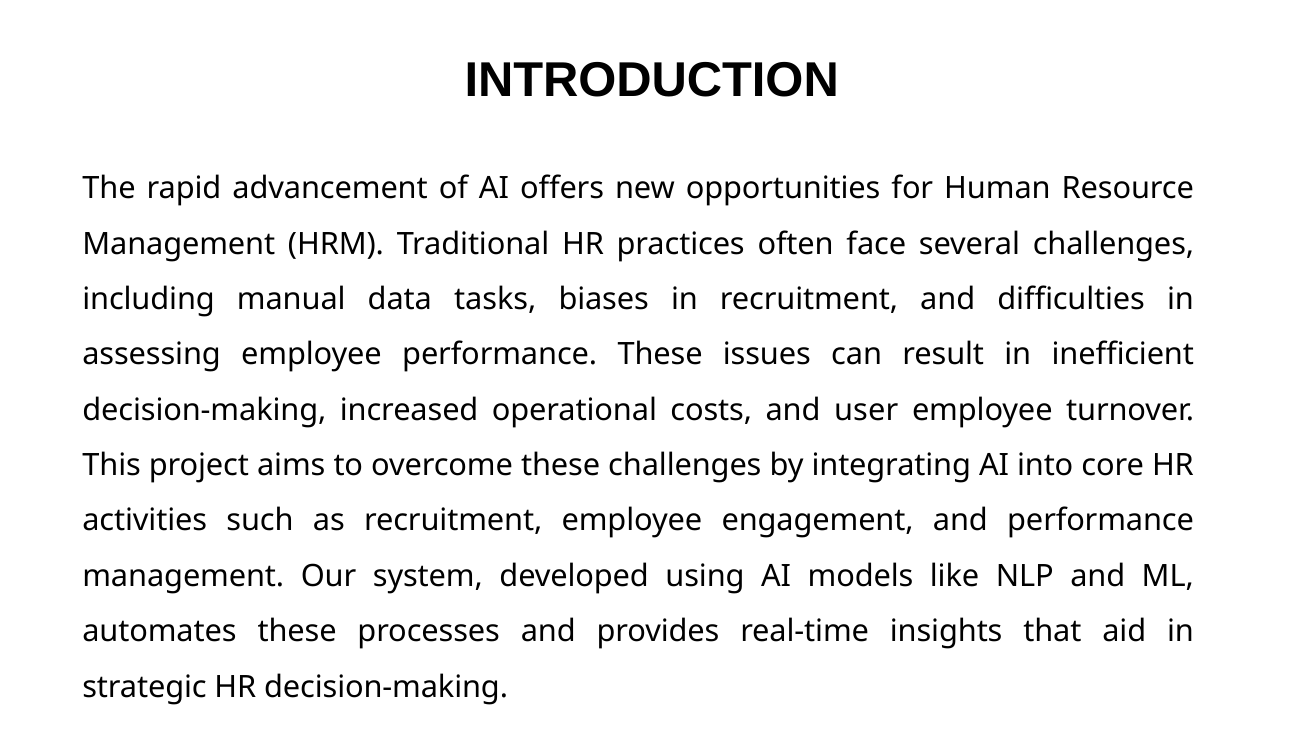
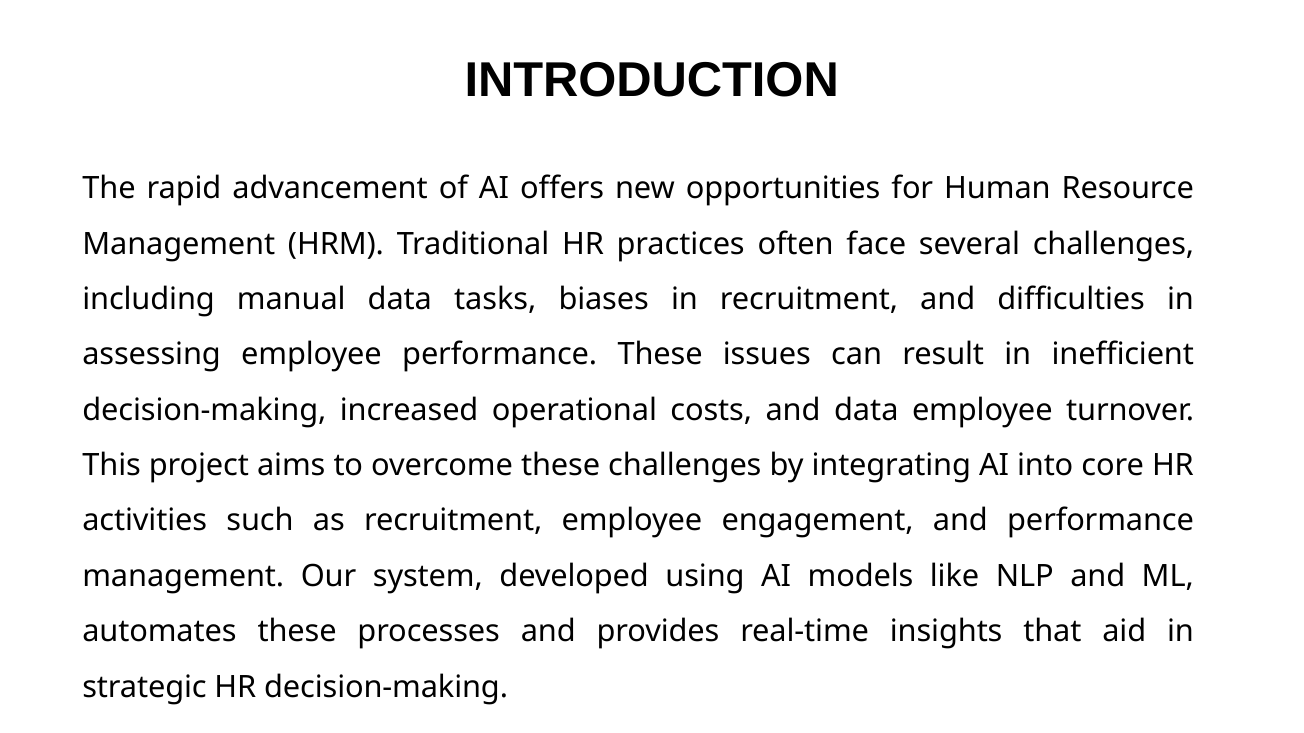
and user: user -> data (866, 410)
